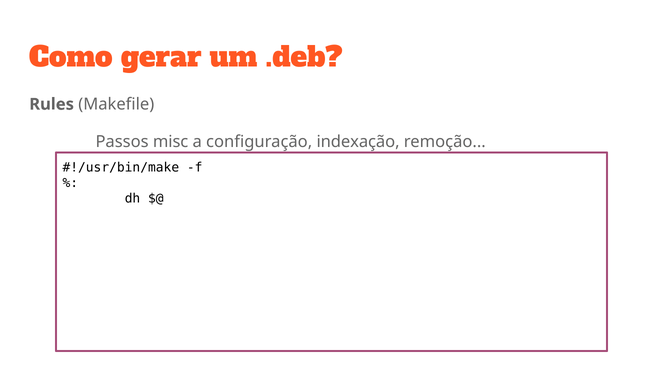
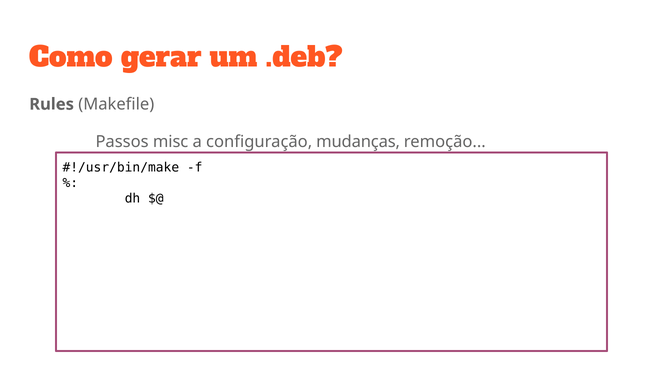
indexação: indexação -> mudanças (358, 142)
